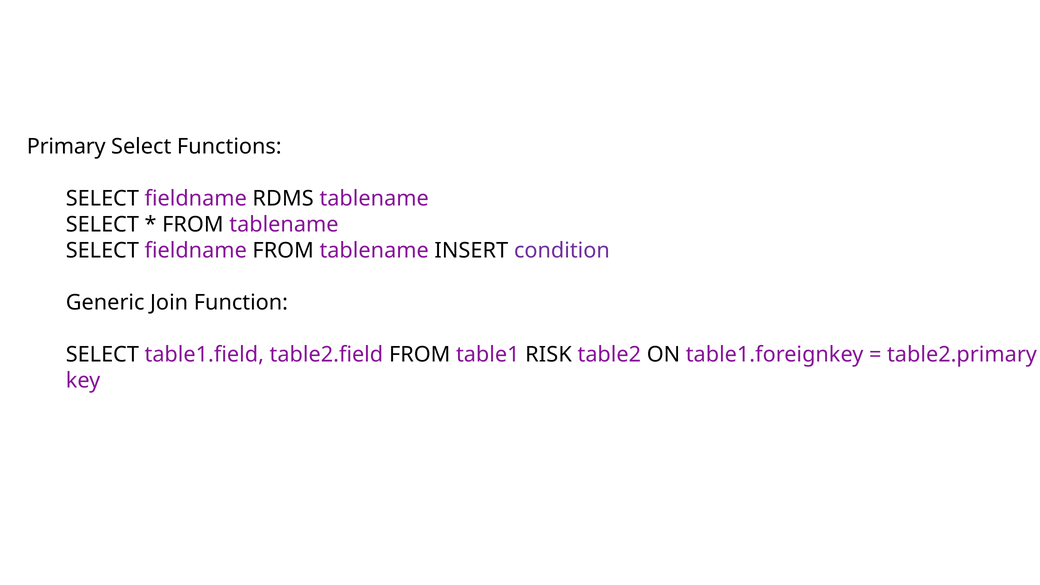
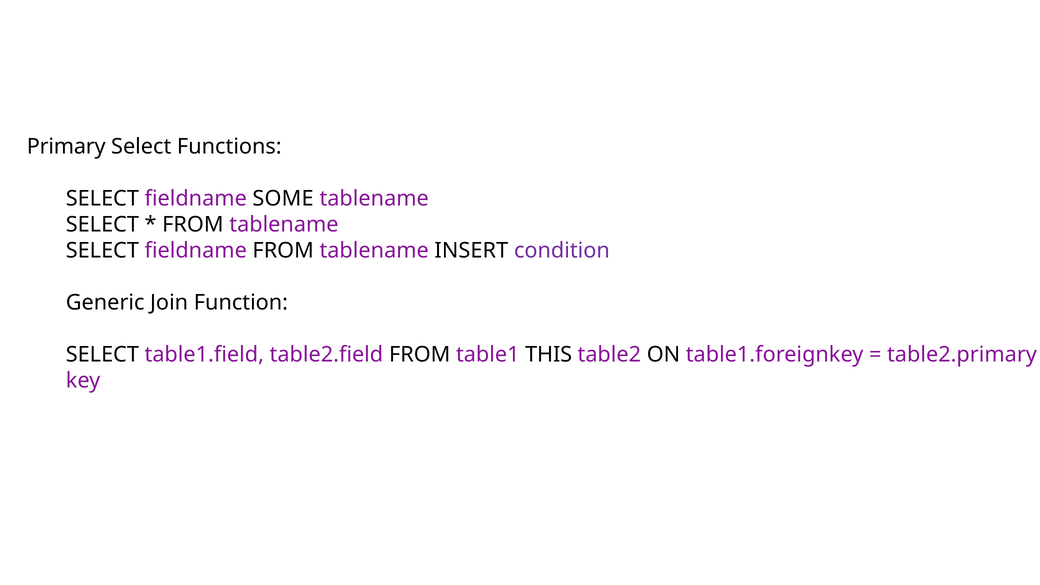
RDMS: RDMS -> SOME (283, 199)
RISK: RISK -> THIS (549, 355)
